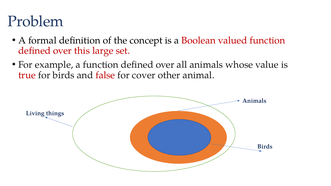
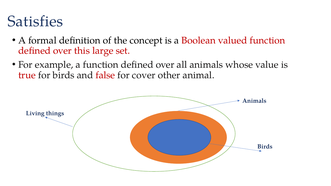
Problem: Problem -> Satisfies (35, 21)
